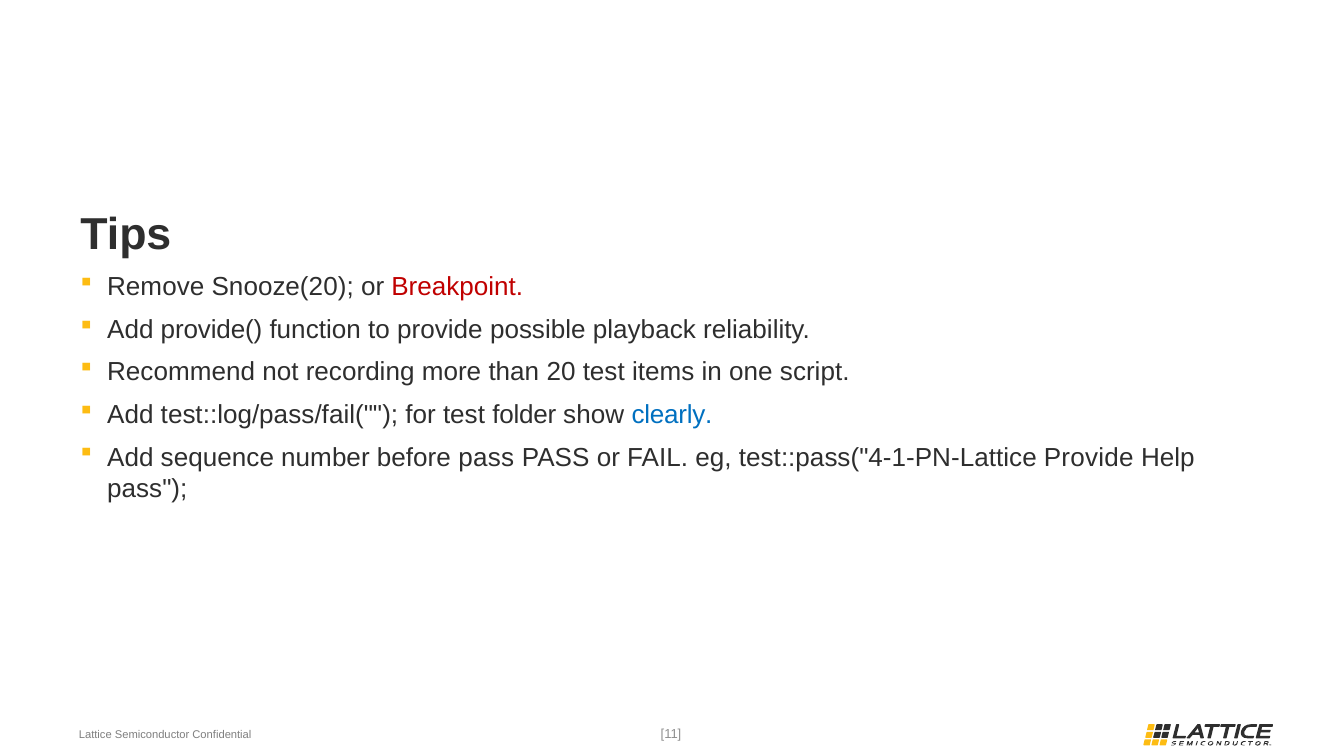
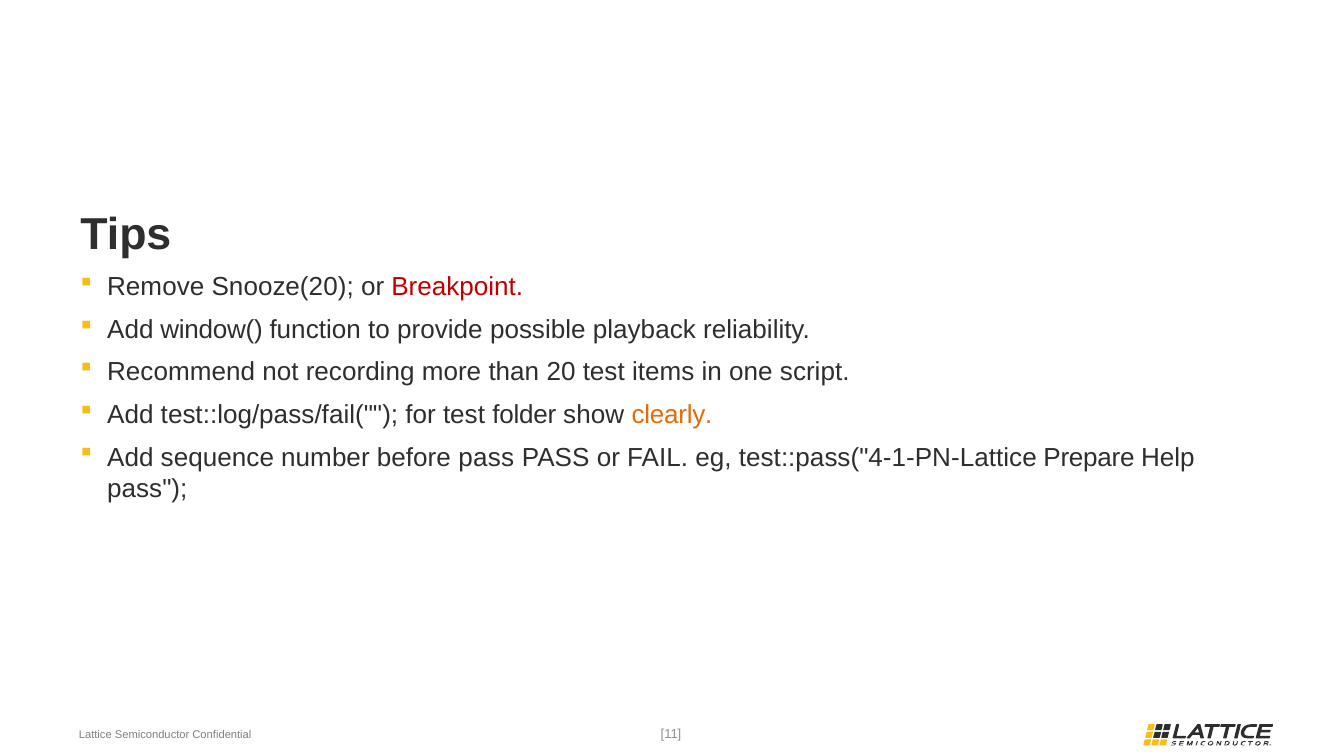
provide(: provide( -> window( (212, 330)
clearly colour: blue -> orange (672, 415)
test::pass("4-1-PN-Lattice Provide: Provide -> Prepare (1089, 457)
